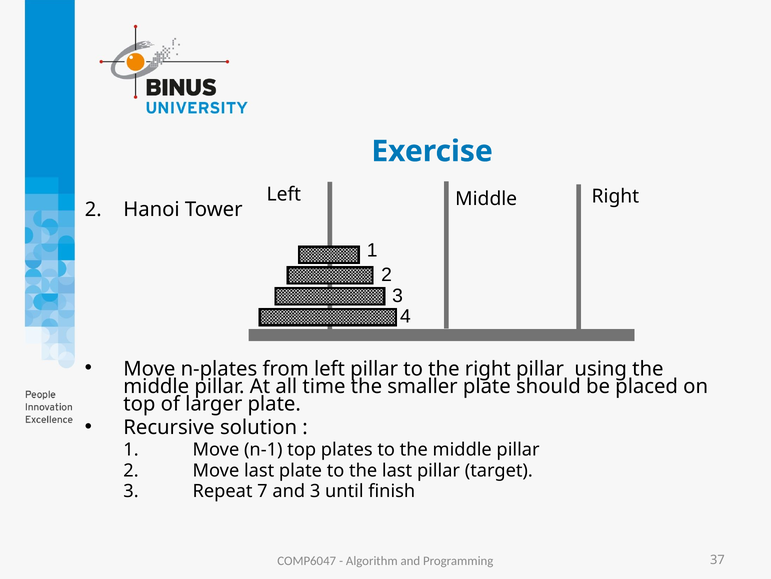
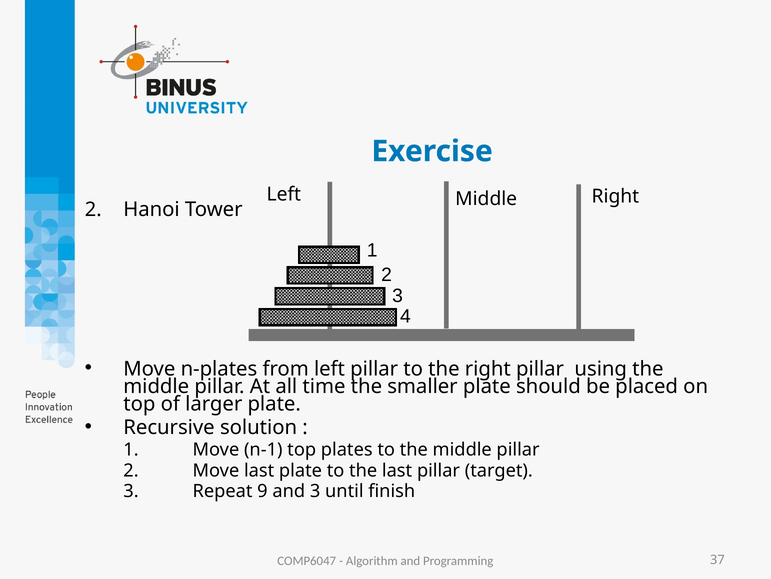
7: 7 -> 9 (262, 491)
